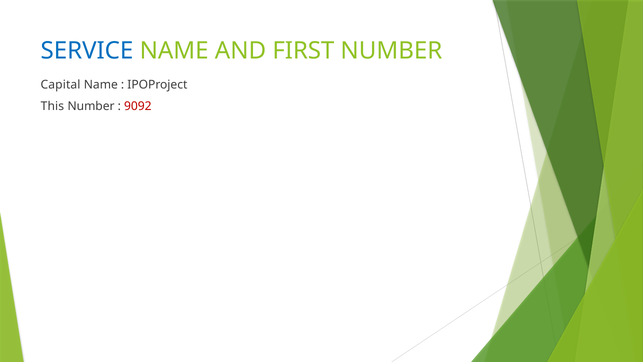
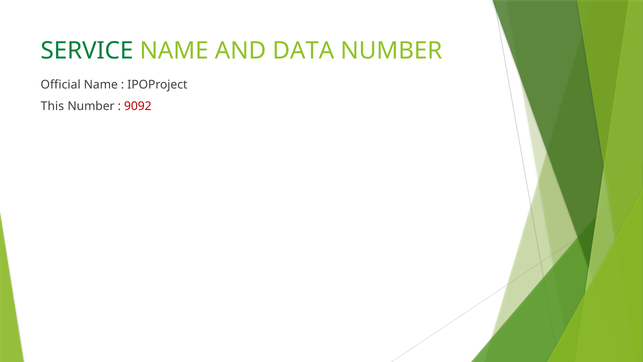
SERVICE colour: blue -> green (87, 51)
FIRST: FIRST -> DATA (303, 51)
Capital: Capital -> Official (61, 85)
